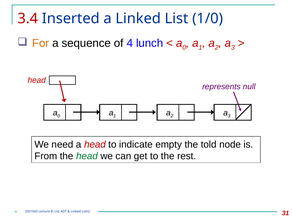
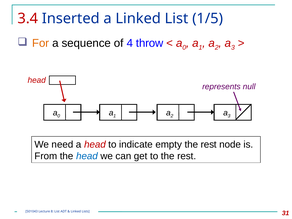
1/0: 1/0 -> 1/5 (208, 19)
lunch: lunch -> throw (150, 43)
told: told -> rest (209, 144)
head colour: green -> blue (87, 156)
